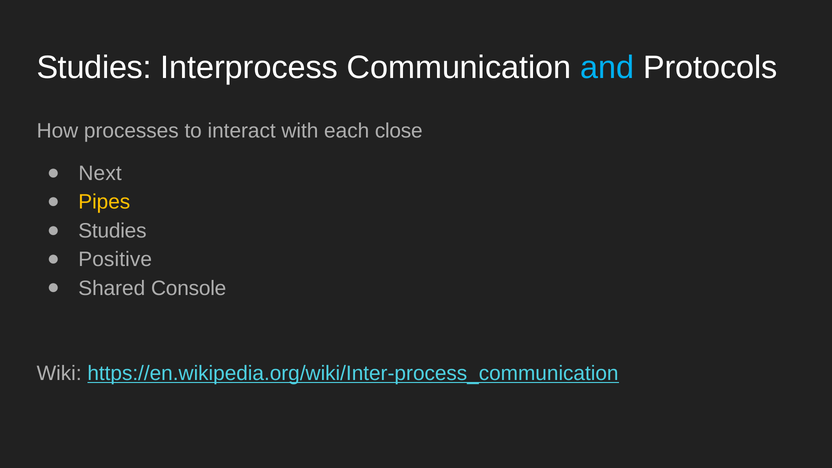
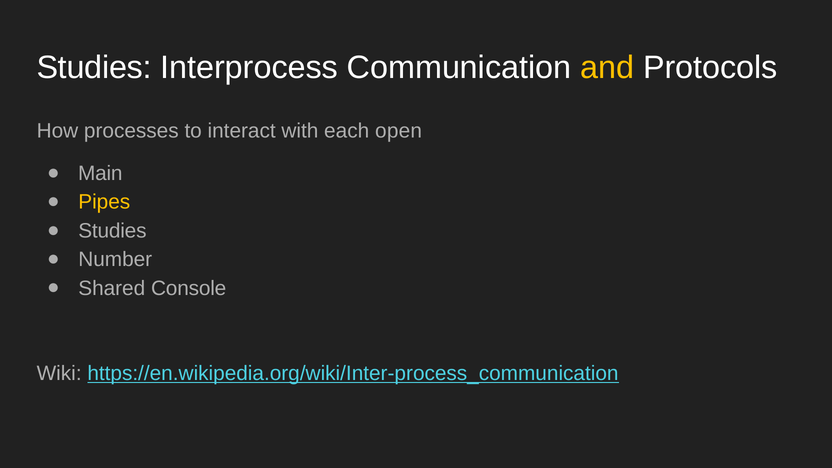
and colour: light blue -> yellow (607, 67)
close: close -> open (399, 131)
Next: Next -> Main (100, 173)
Positive: Positive -> Number (115, 259)
